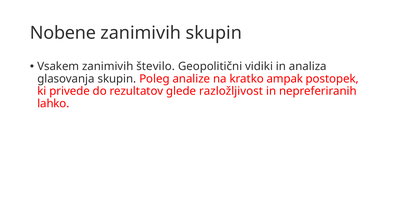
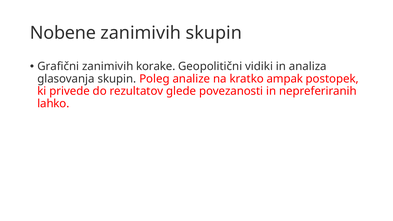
Vsakem: Vsakem -> Grafični (58, 66)
število: število -> korake (156, 66)
razložljivost: razložljivost -> povezanosti (231, 91)
